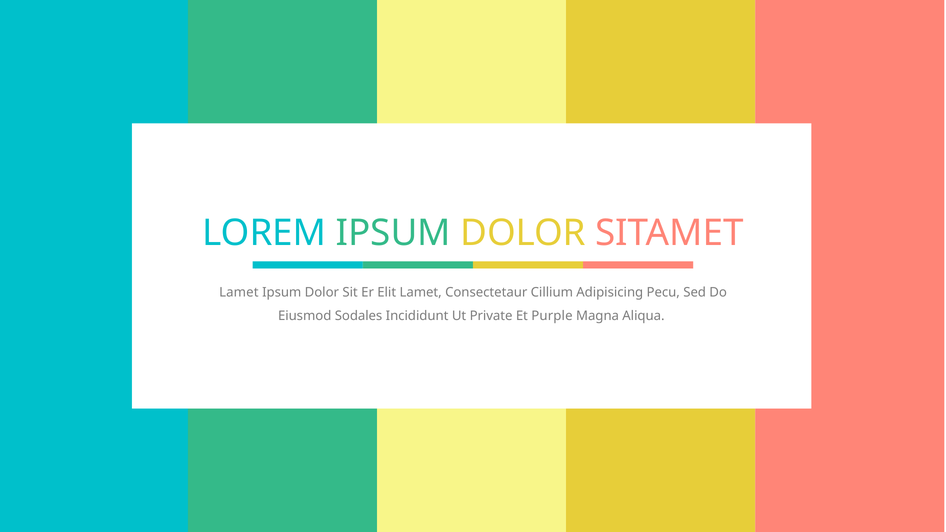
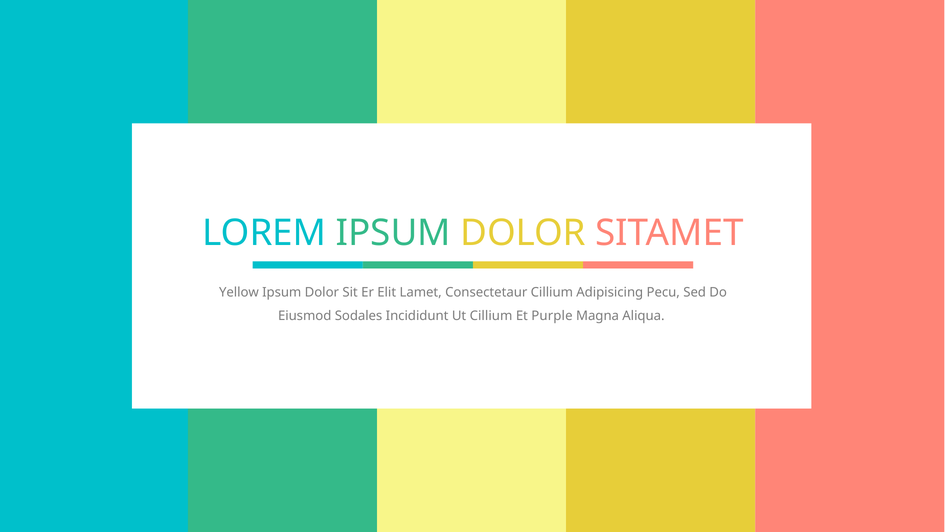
Lamet: Lamet -> Yellow (239, 292)
Ut Private: Private -> Cillium (491, 316)
